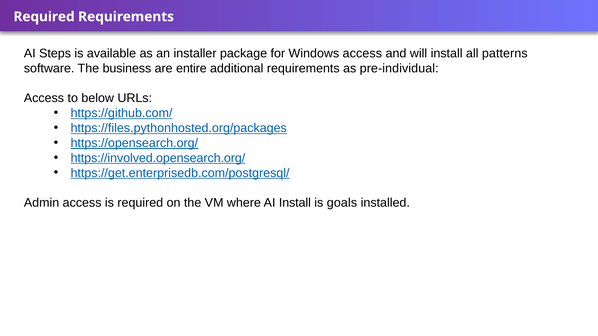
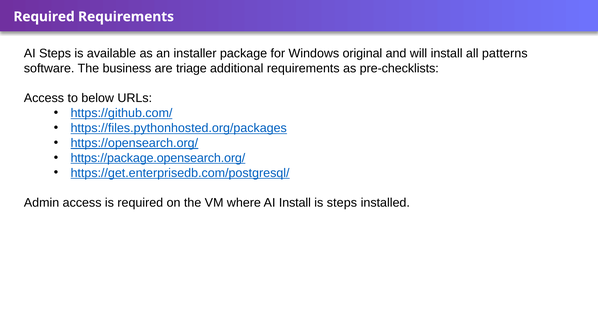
Windows access: access -> original (362, 53)
entire: entire -> triage (191, 68)
pre-individual: pre-individual -> pre-checklists (399, 68)
https://involved.opensearch.org/: https://involved.opensearch.org/ -> https://package.opensearch.org/ (158, 158)
is goals: goals -> steps (342, 203)
